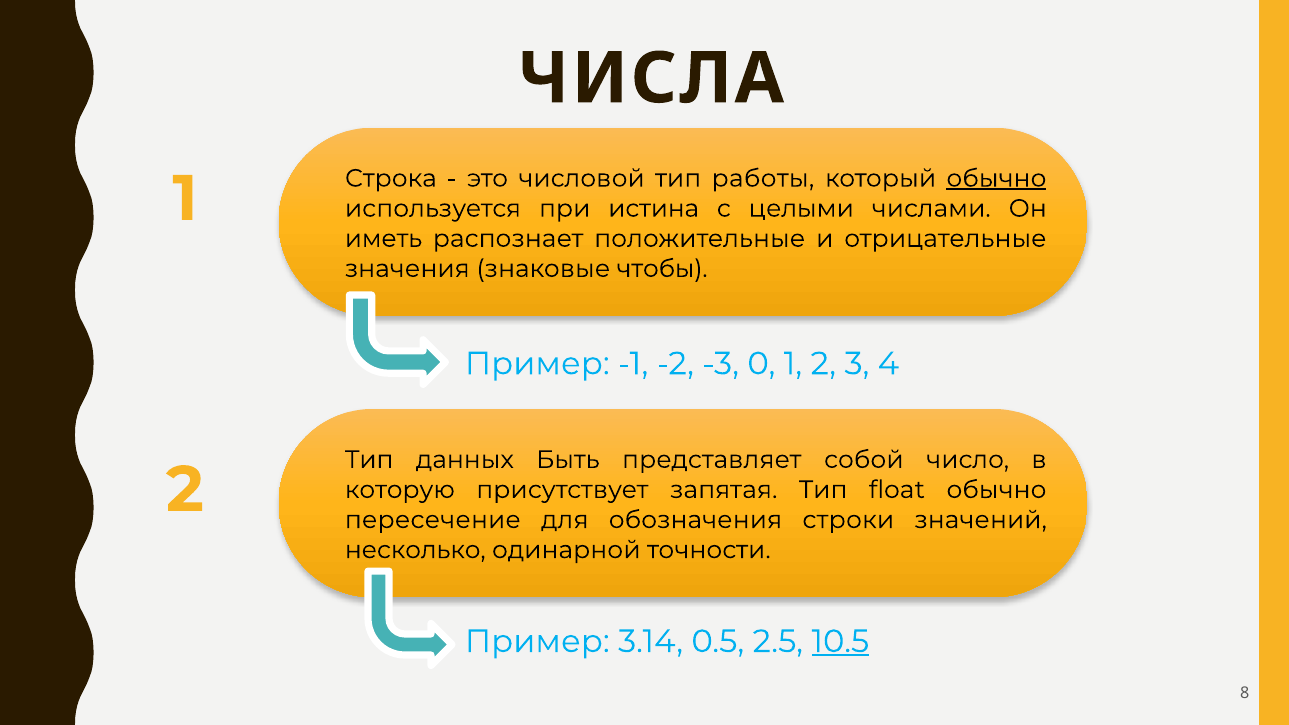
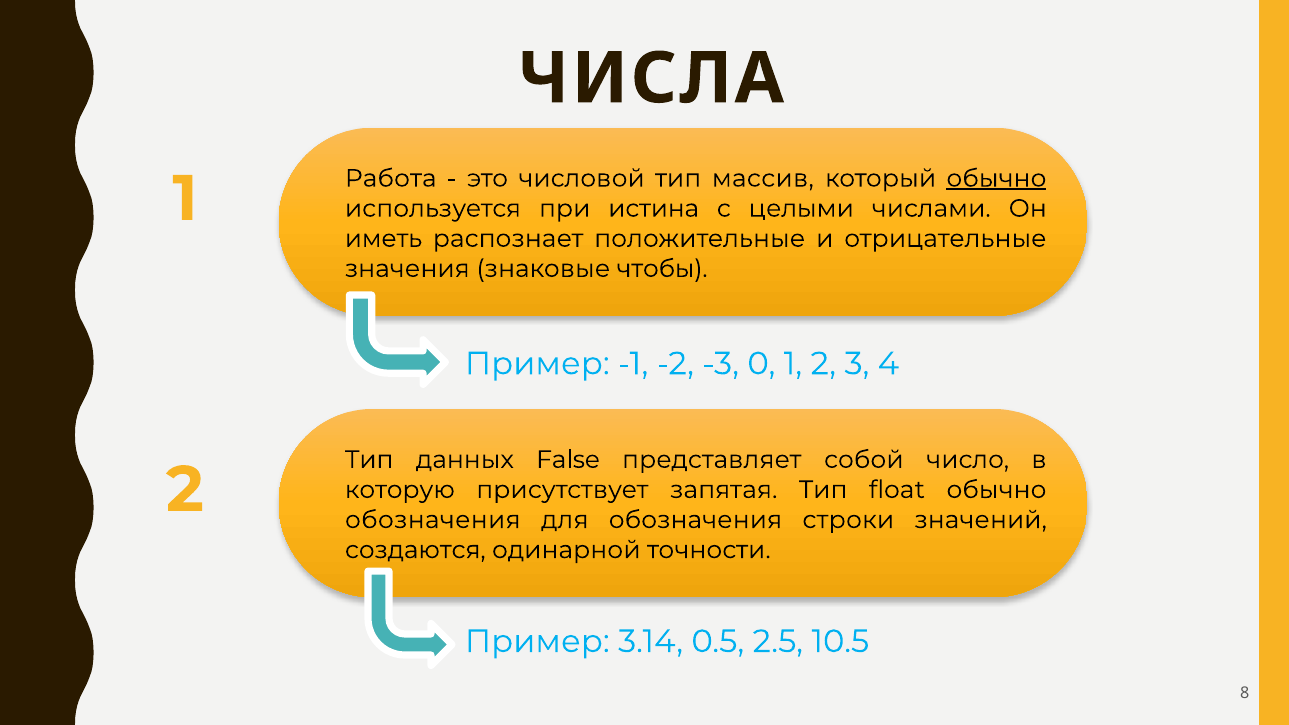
Строка: Строка -> Работа (391, 178)
работы: работы -> массив (763, 178)
Быть: Быть -> False (568, 460)
пересечение: пересечение -> обозначения (433, 520)
несколько: несколько -> создаются (415, 550)
10.5 underline: present -> none (840, 641)
